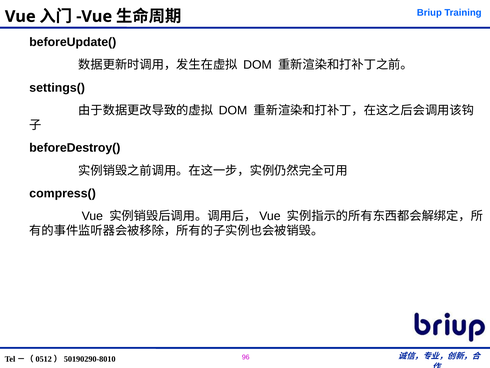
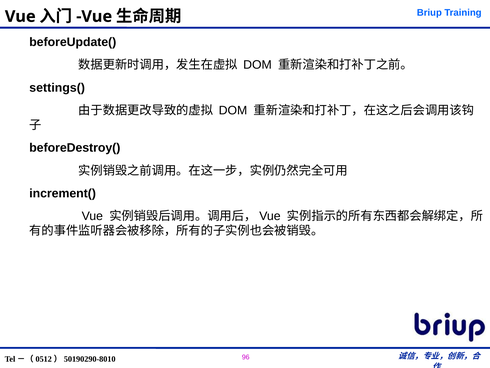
compress(: compress( -> increment( (63, 193)
